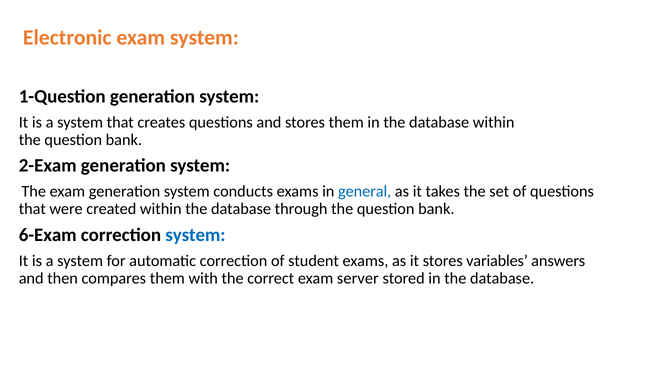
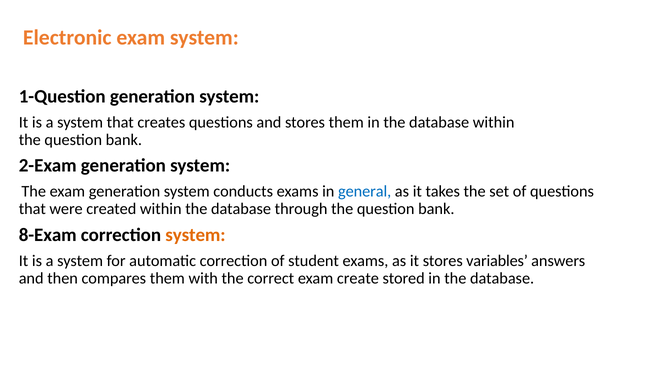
6-Exam: 6-Exam -> 8-Exam (48, 235)
system colour: blue -> orange (195, 235)
server: server -> create (358, 278)
